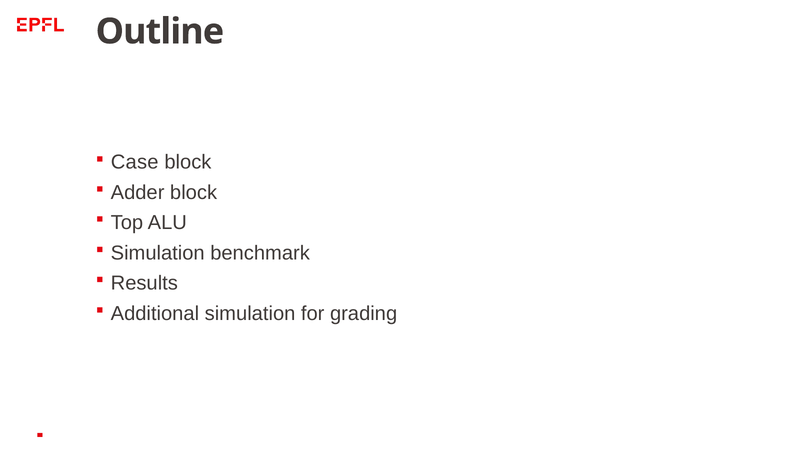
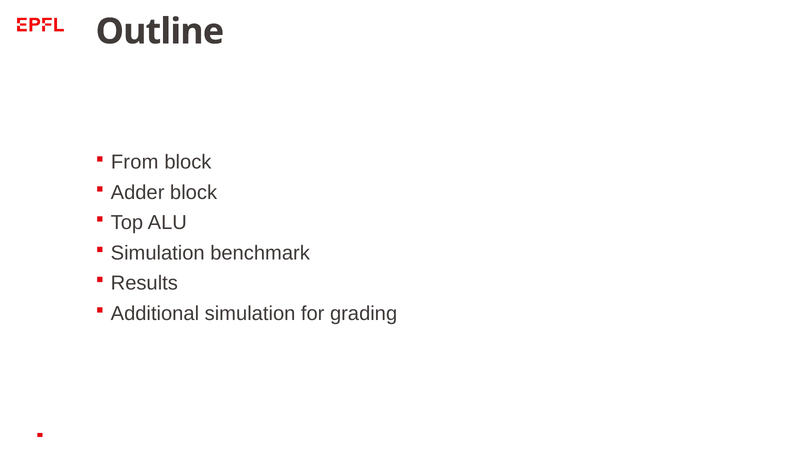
Case: Case -> From (135, 162)
